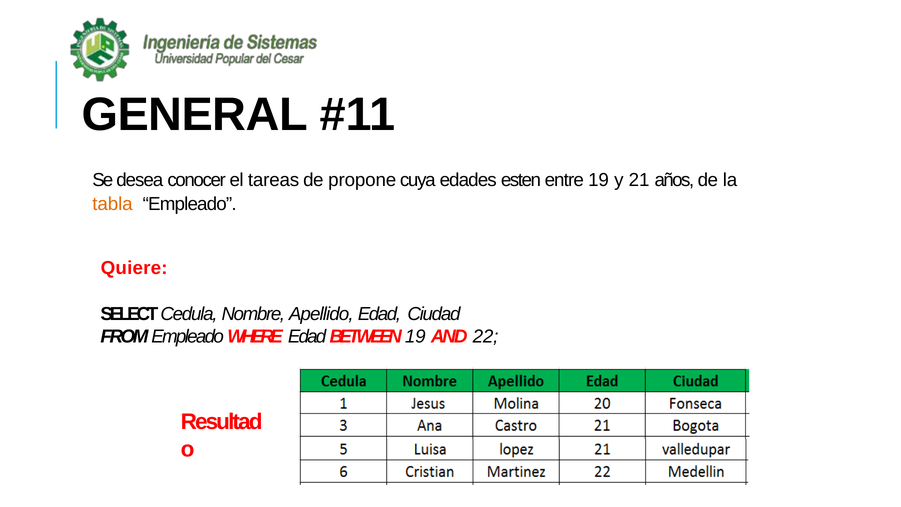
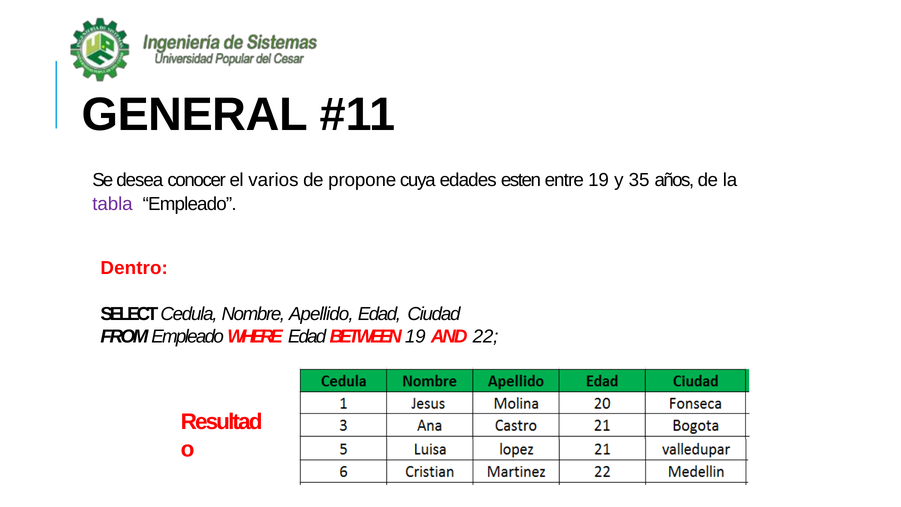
tareas: tareas -> varios (273, 180)
21: 21 -> 35 (639, 180)
tabla colour: orange -> purple (113, 204)
Quiere: Quiere -> Dentro (134, 268)
